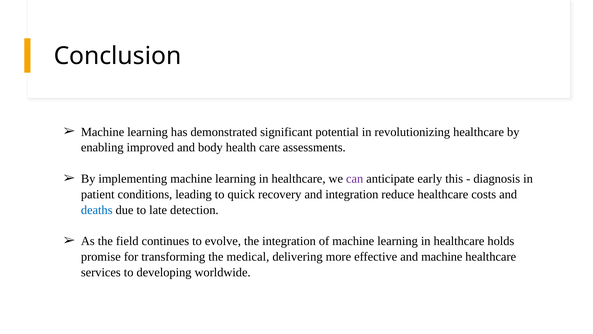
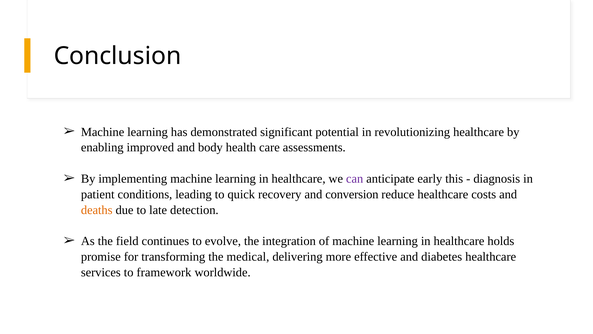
and integration: integration -> conversion (352, 194)
deaths colour: blue -> orange (97, 210)
and machine: machine -> diabetes (442, 256)
developing: developing -> framework (164, 272)
